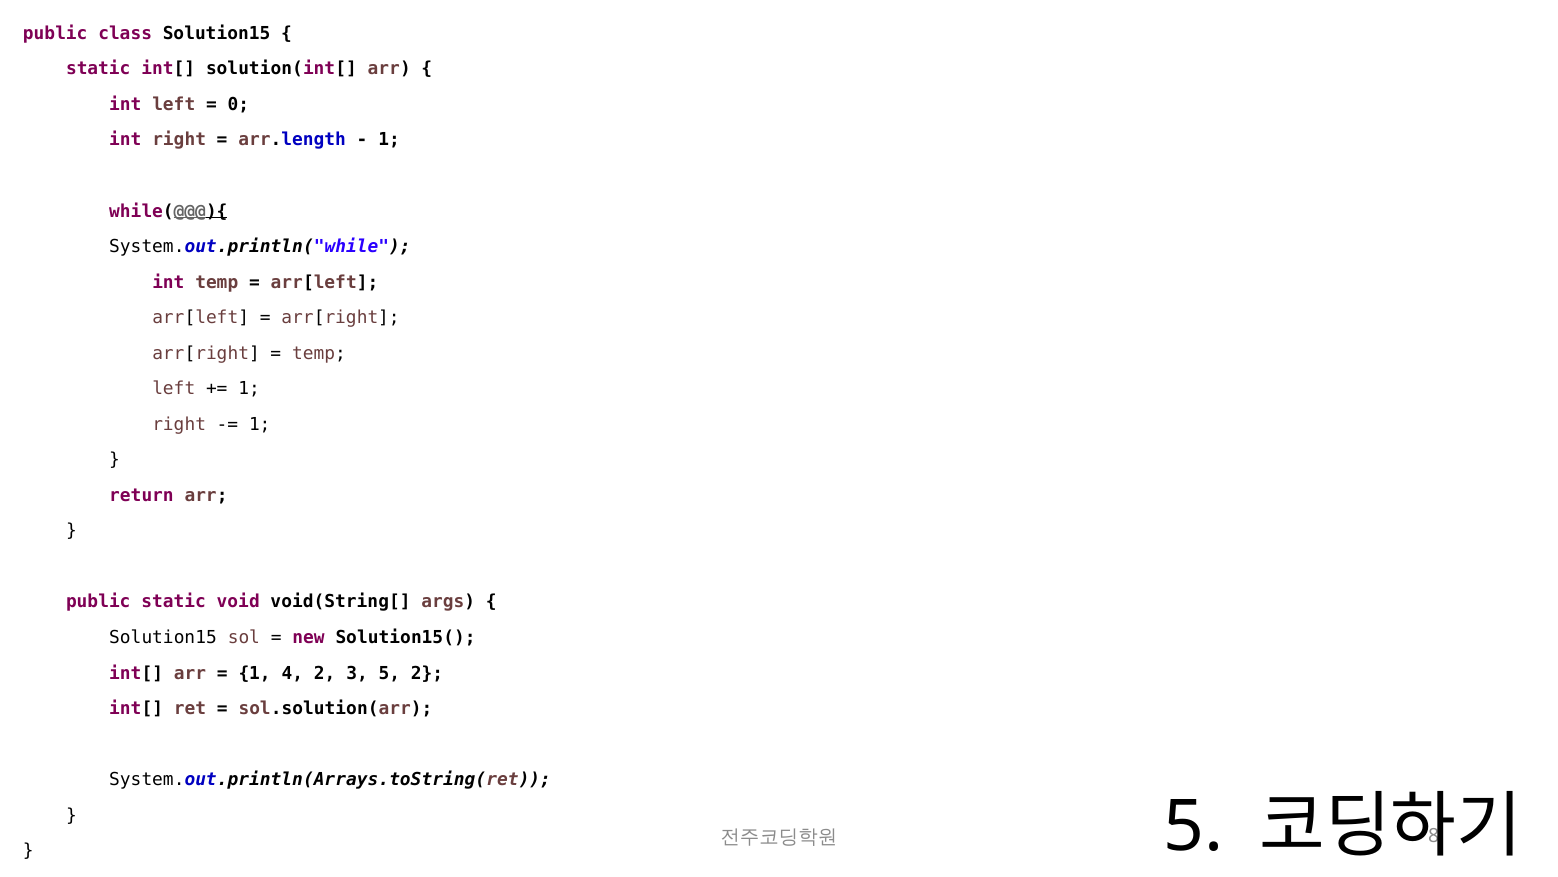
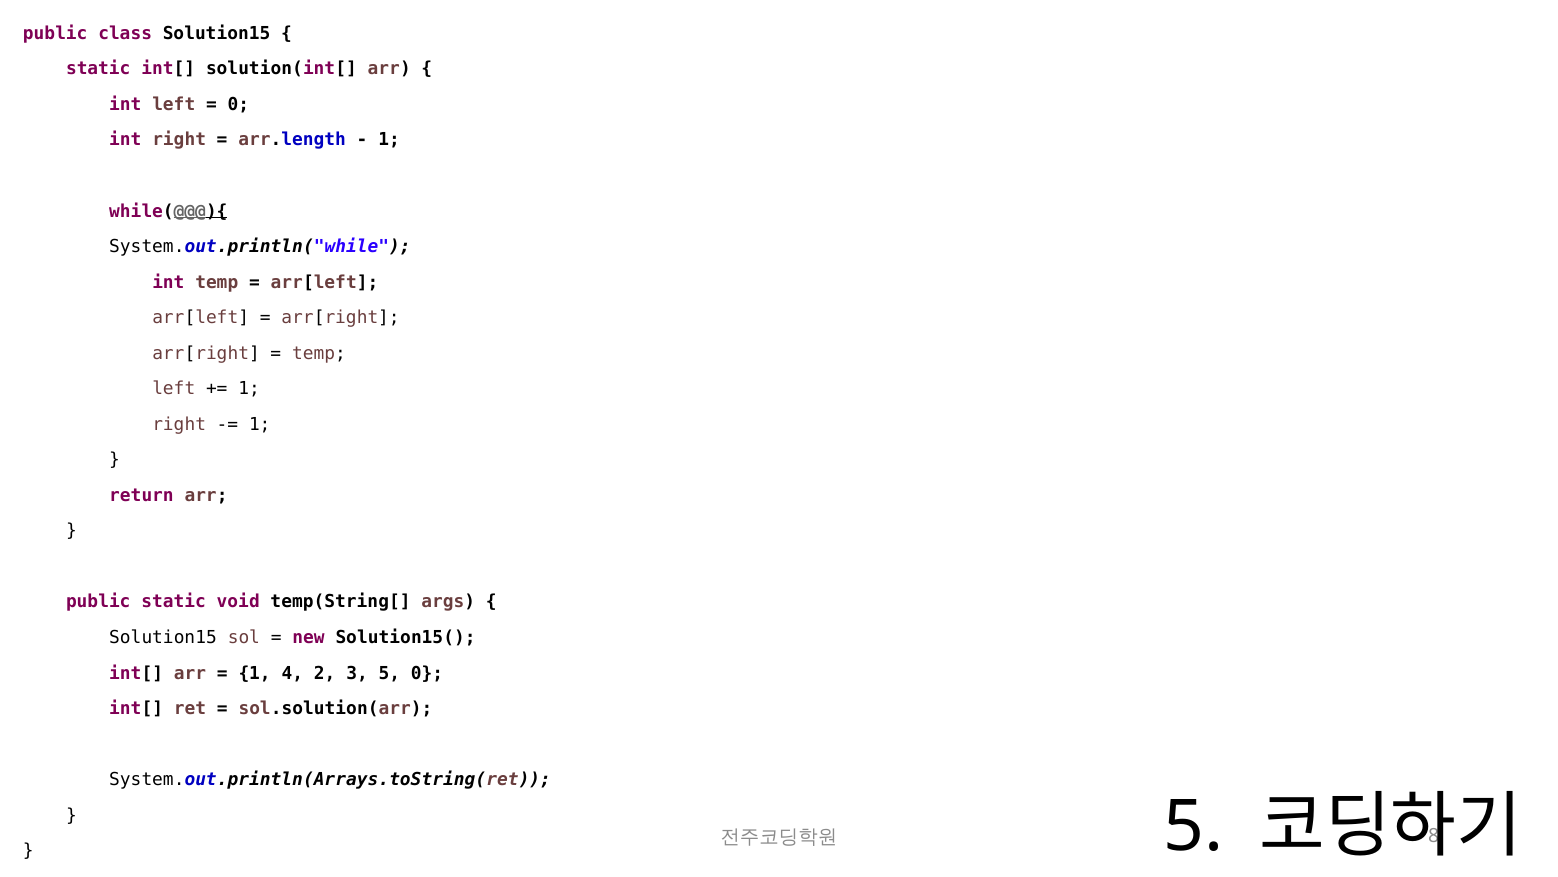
void(String[: void(String[ -> temp(String[ (341, 602)
5 2: 2 -> 0 (427, 673)
